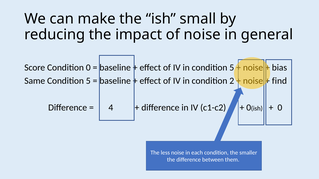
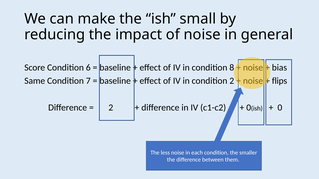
Condition 0: 0 -> 6 (88, 68)
in condition 5: 5 -> 8 (232, 68)
5: 5 -> 7 (88, 81)
find: find -> flips (280, 81)
4: 4 -> 2 (111, 108)
